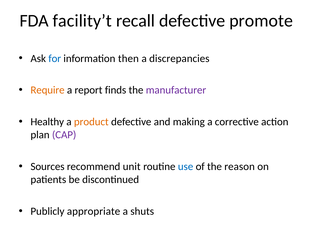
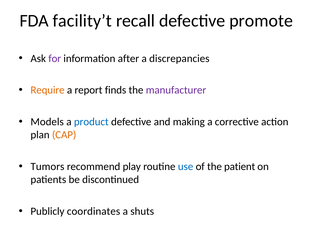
for colour: blue -> purple (55, 58)
then: then -> after (128, 58)
Healthy: Healthy -> Models (47, 122)
product colour: orange -> blue (91, 122)
CAP colour: purple -> orange (64, 135)
Sources: Sources -> Tumors (47, 166)
unit: unit -> play (132, 166)
reason: reason -> patient (240, 166)
appropriate: appropriate -> coordinates (94, 211)
